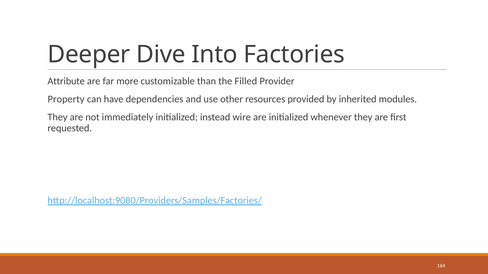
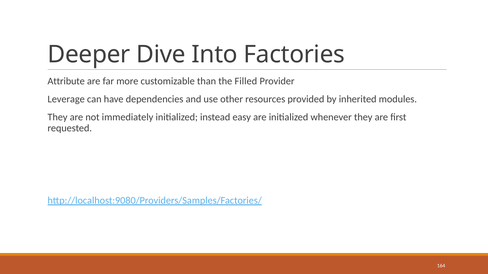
Property: Property -> Leverage (66, 99)
wire: wire -> easy (242, 117)
